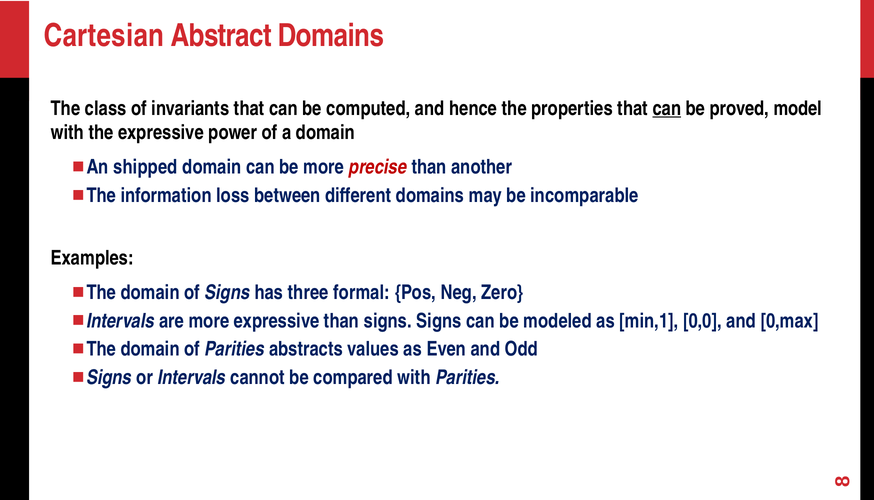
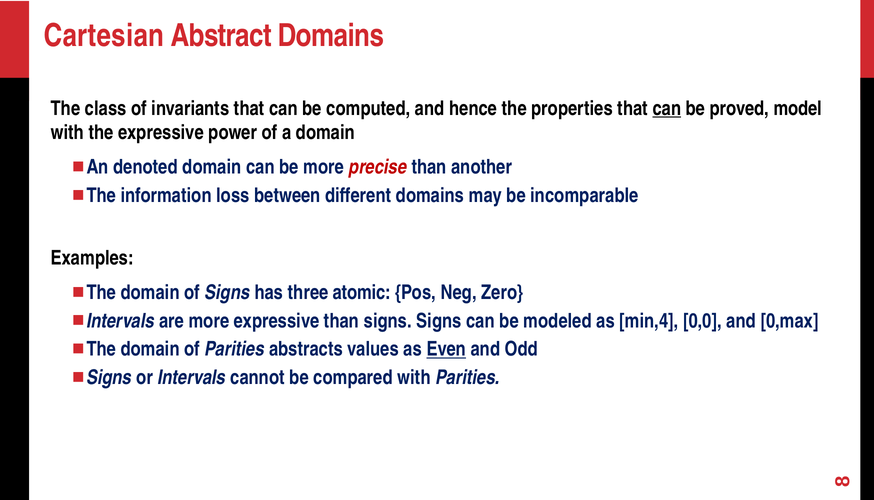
shipped: shipped -> denoted (145, 167)
formal: formal -> atomic (362, 292)
min,1: min,1 -> min,4 (649, 320)
Even underline: none -> present (446, 349)
